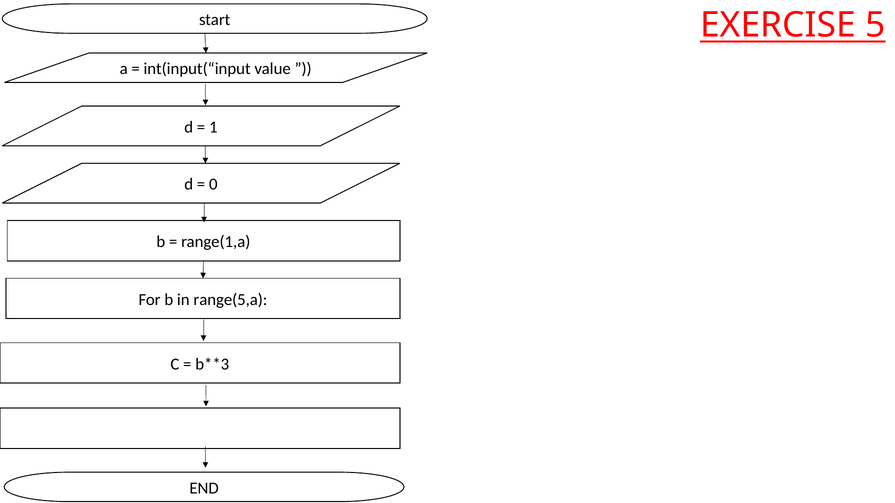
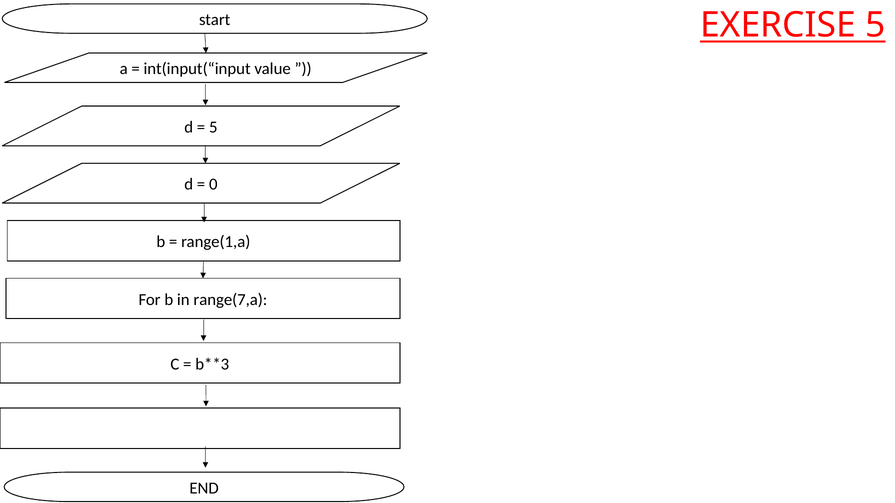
1: 1 -> 5 (213, 127)
range(5,a: range(5,a -> range(7,a (230, 300)
